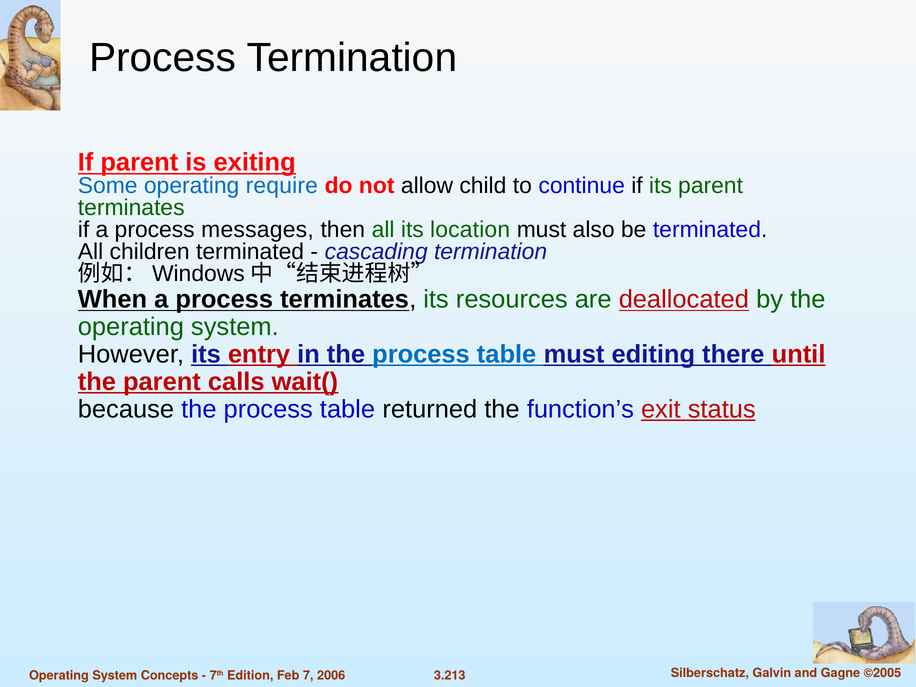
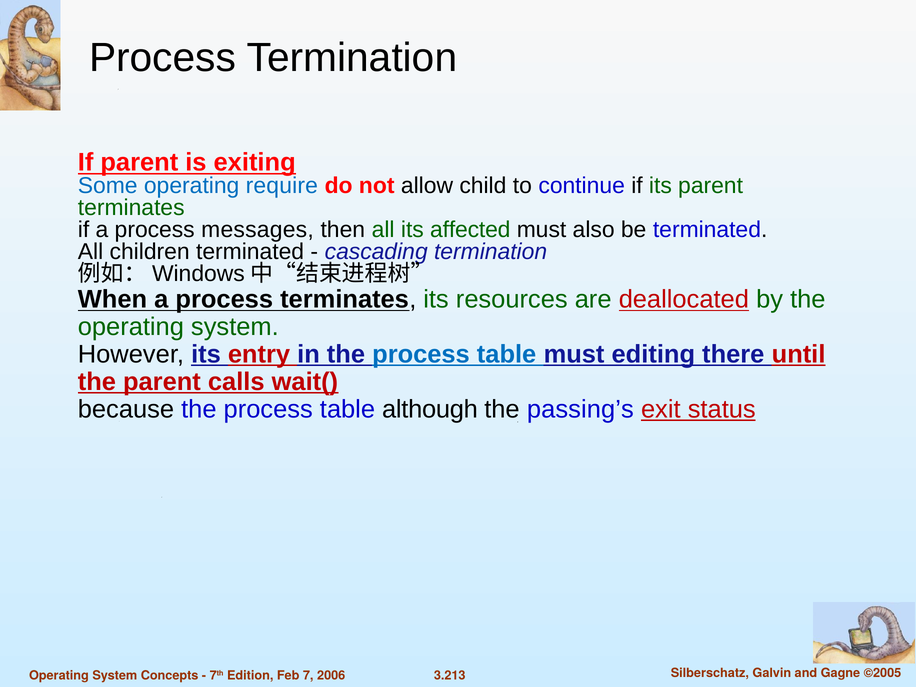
location: location -> affected (470, 230)
returned: returned -> although (430, 409)
function’s: function’s -> passing’s (580, 409)
